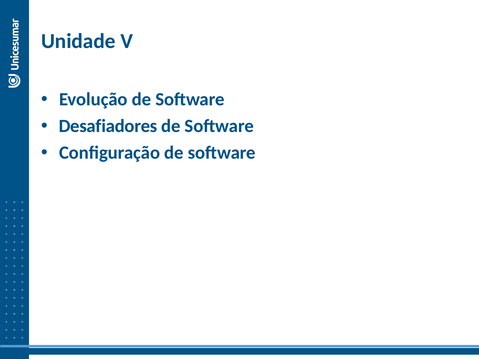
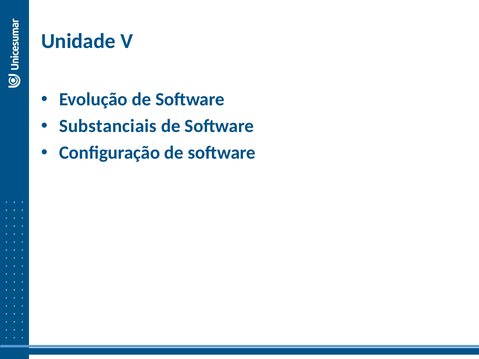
Desafiadores: Desafiadores -> Substanciais (108, 126)
